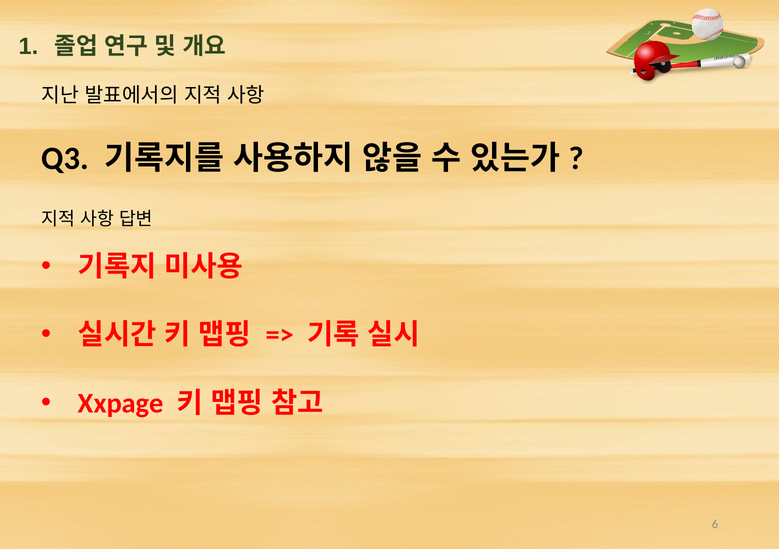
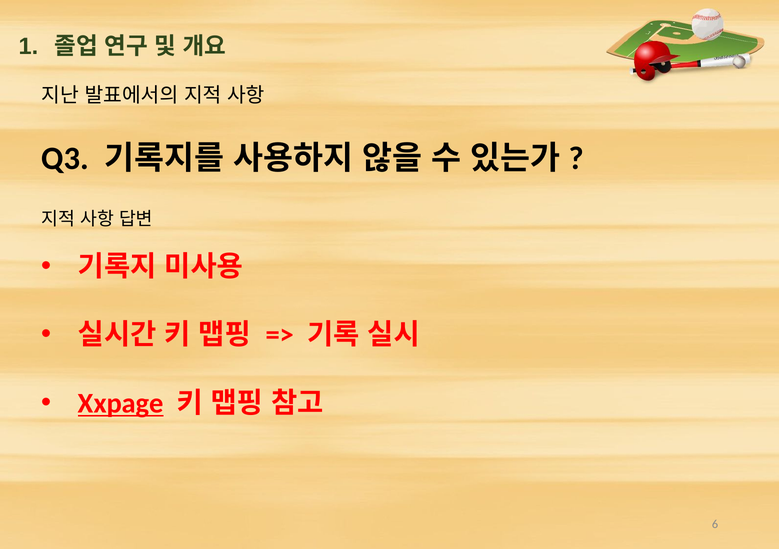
Xxpage underline: none -> present (121, 404)
